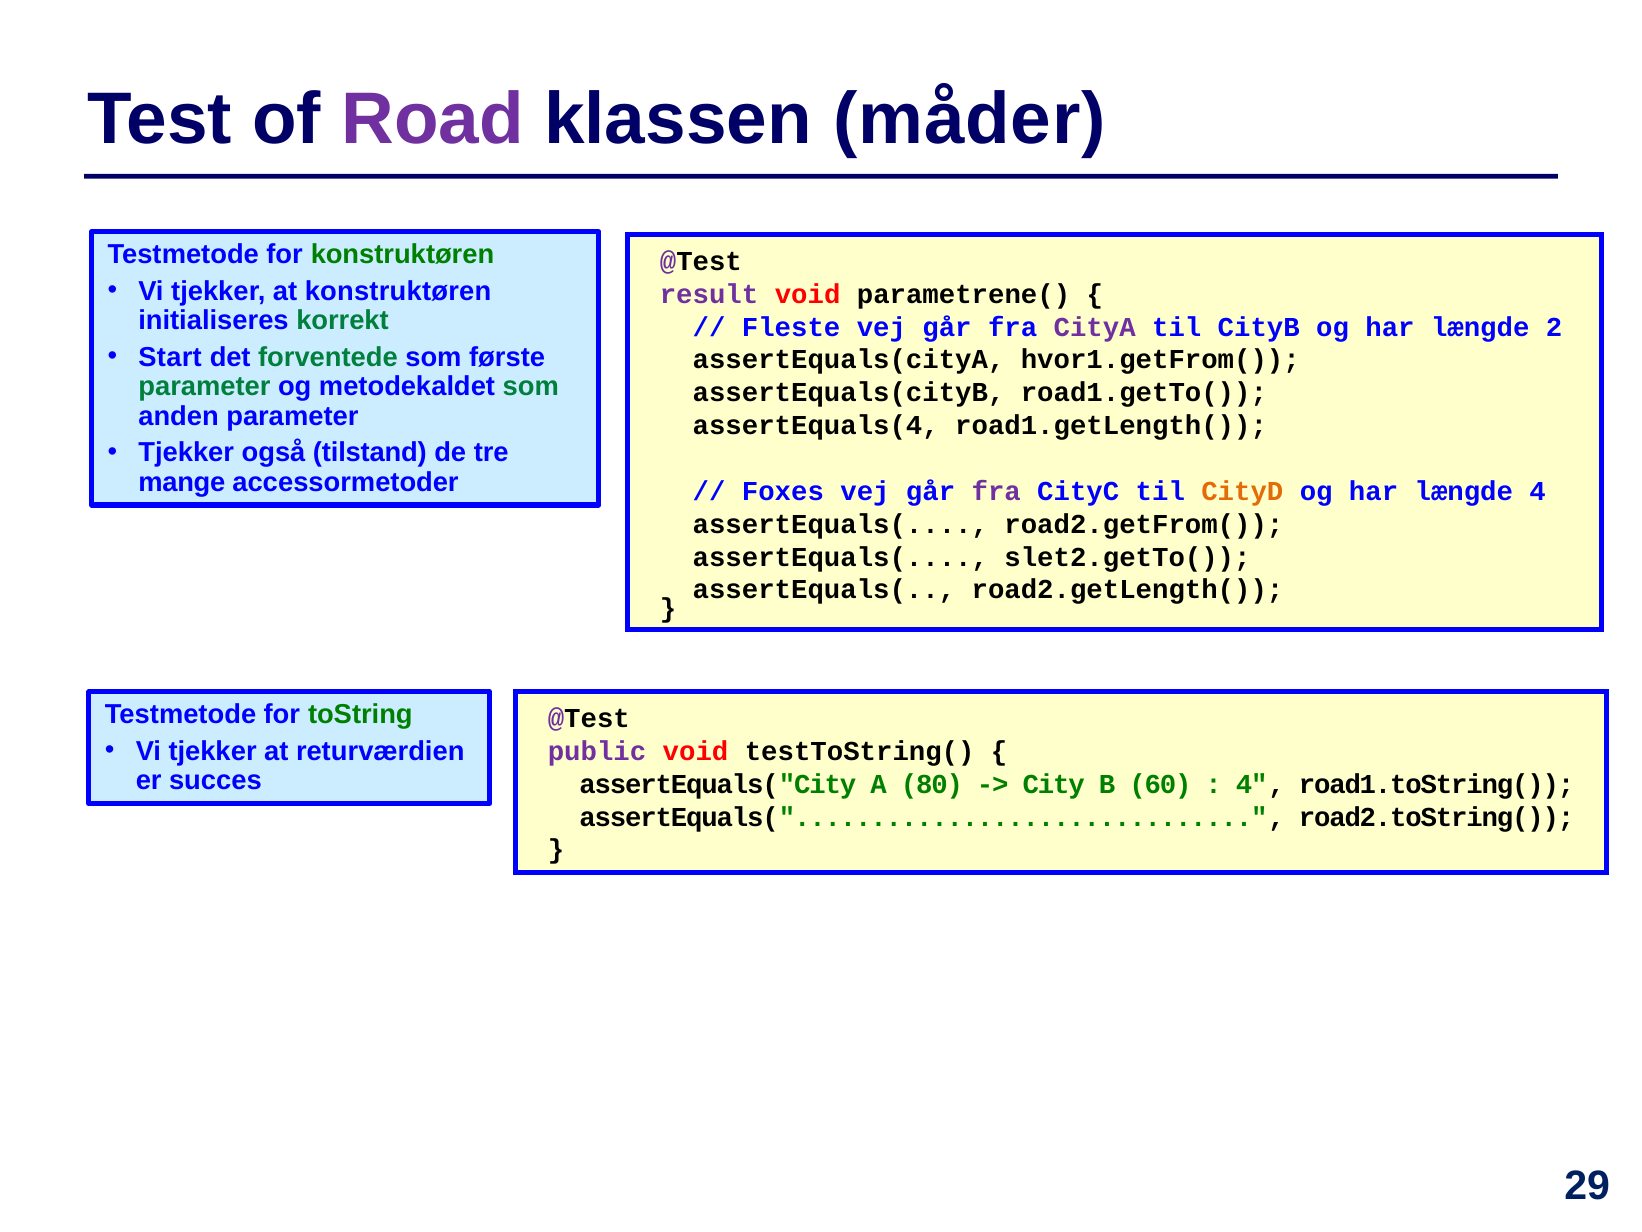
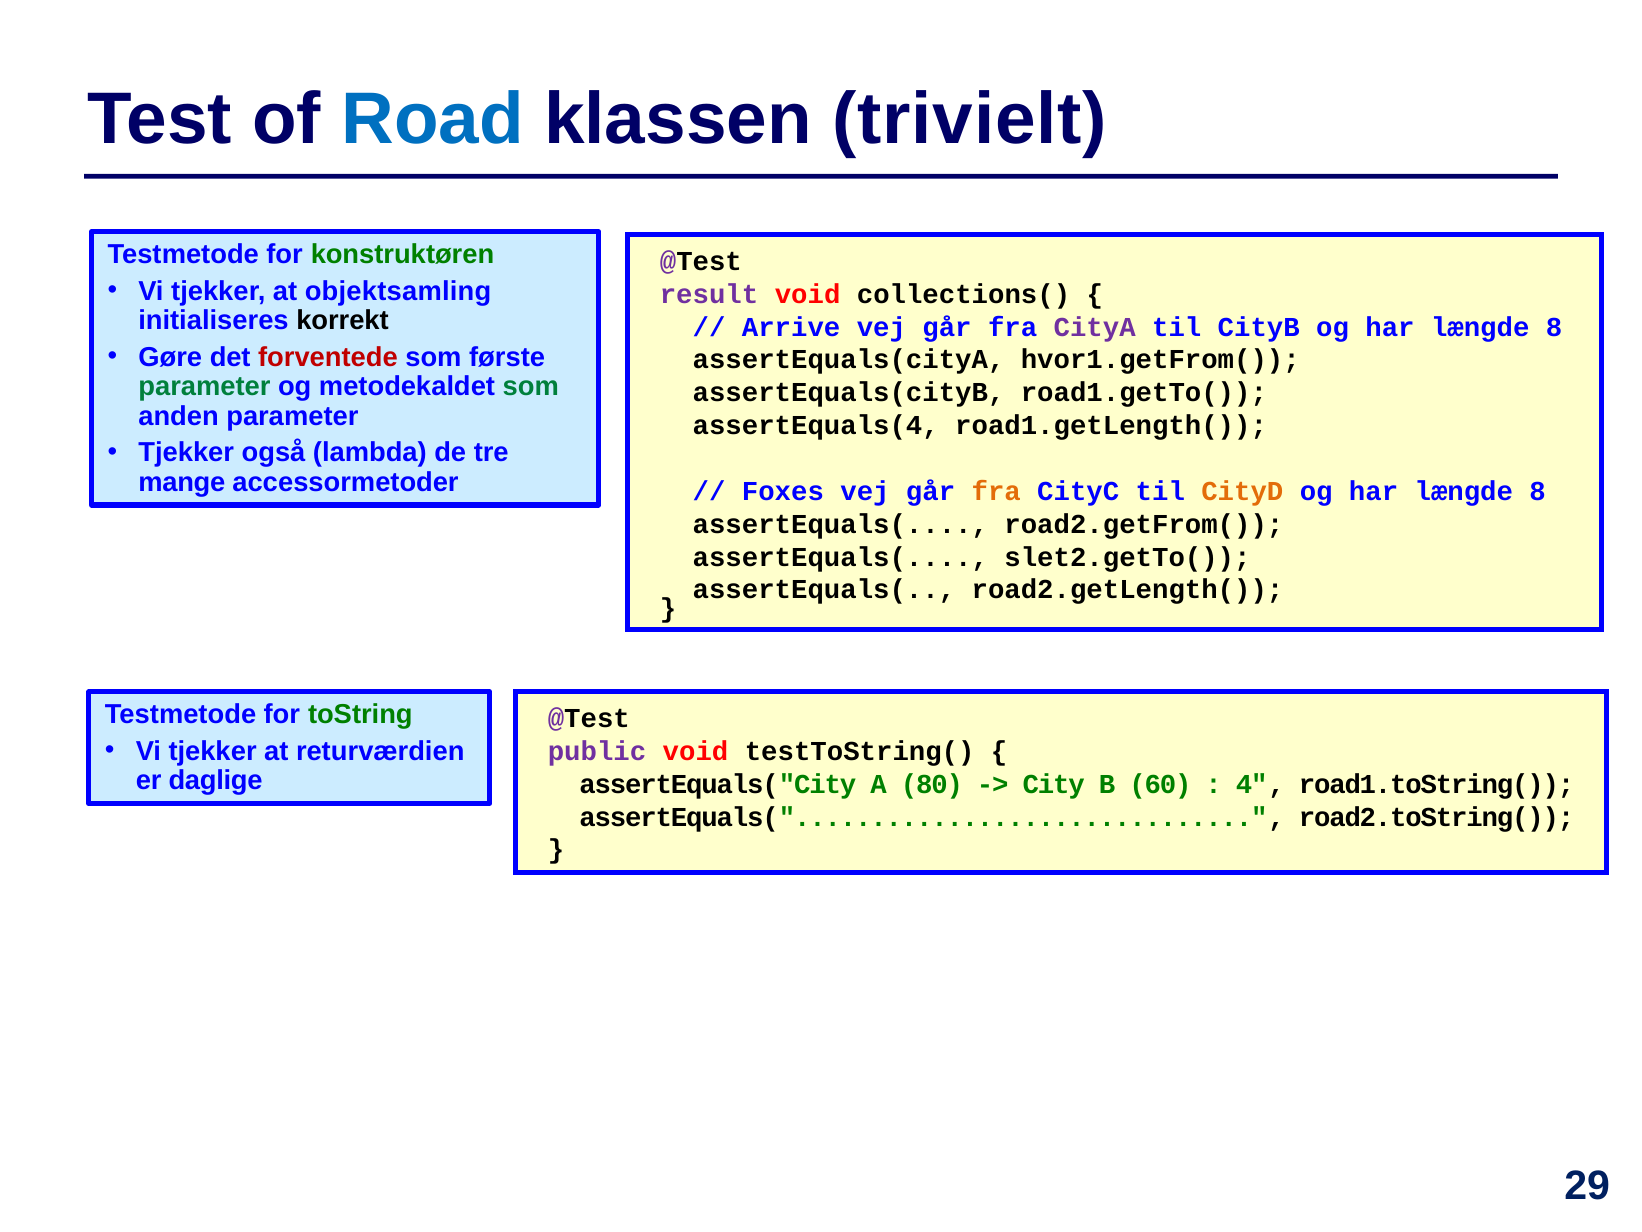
Road colour: purple -> blue (432, 120)
måder: måder -> trivielt (970, 120)
at konstruktøren: konstruktøren -> objektsamling (398, 291)
parametrene(: parametrene( -> collections( (964, 294)
korrekt colour: green -> black (343, 320)
Fleste: Fleste -> Arrive (791, 327)
2: 2 -> 8 (1554, 327)
Start: Start -> Gøre (170, 357)
forventede colour: green -> red (328, 357)
tilstand: tilstand -> lambda (370, 452)
fra colour: purple -> orange (996, 491)
4: 4 -> 8 (1538, 491)
succes: succes -> daglige (216, 780)
